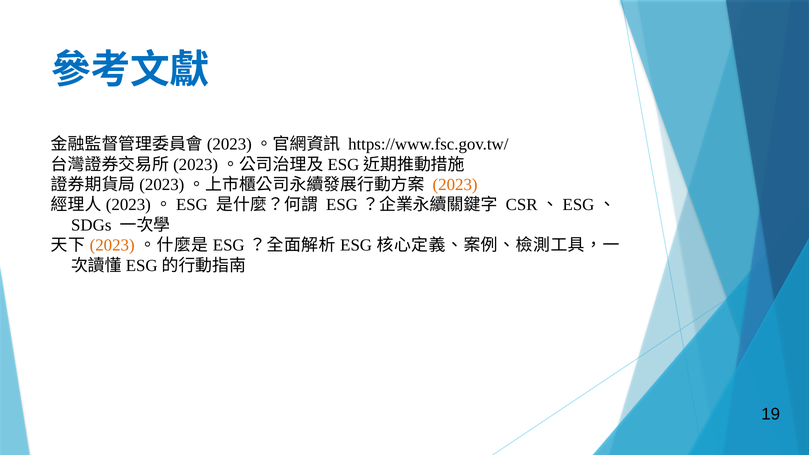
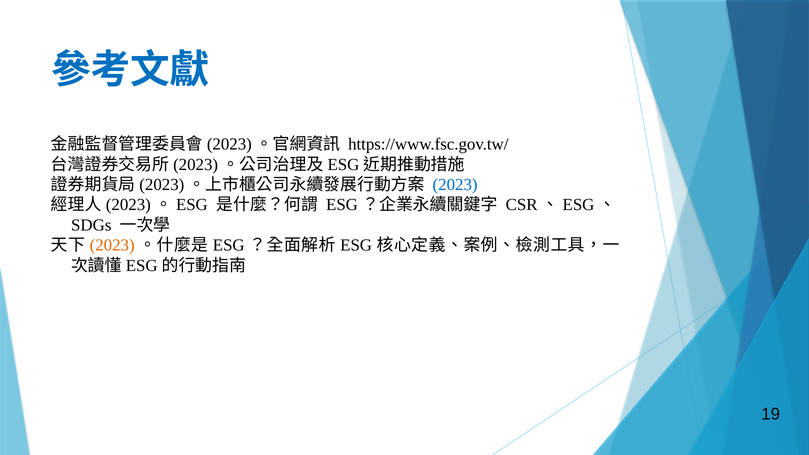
2023 colour: orange -> blue (455, 185)
